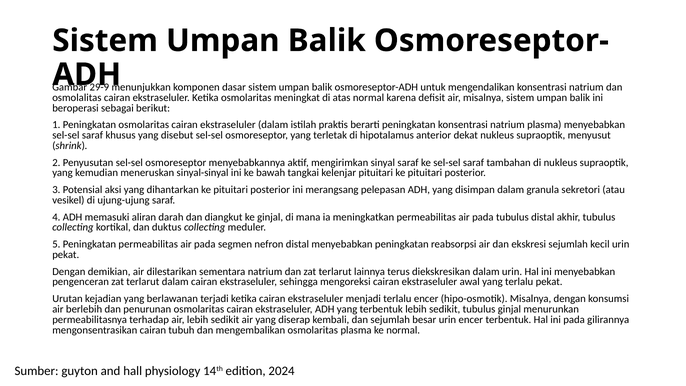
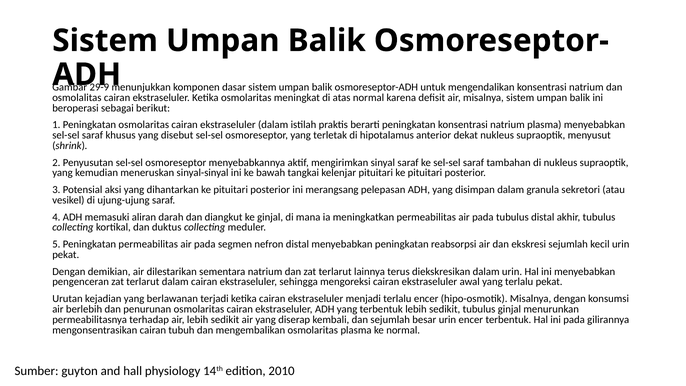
2024: 2024 -> 2010 (282, 371)
